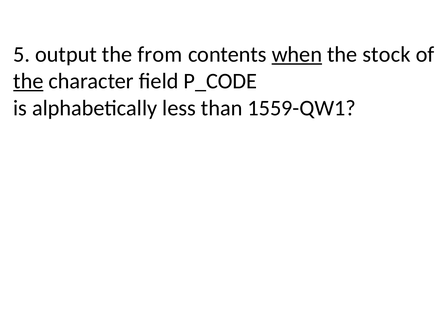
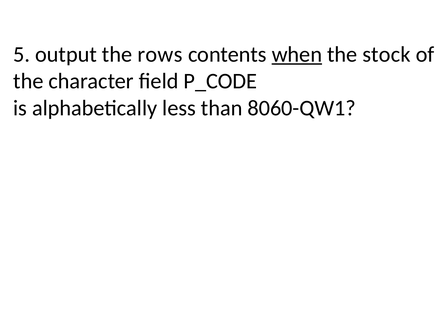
from: from -> rows (160, 54)
the underline: present -> none (28, 81)
1559-QW1: 1559-QW1 -> 8060-QW1 (302, 108)
